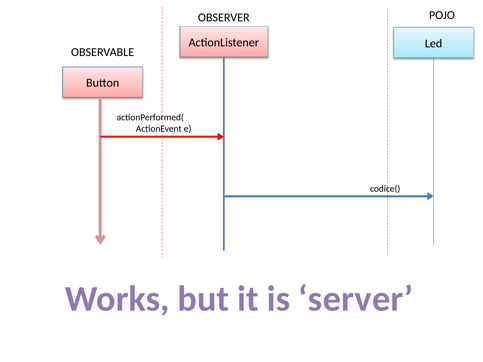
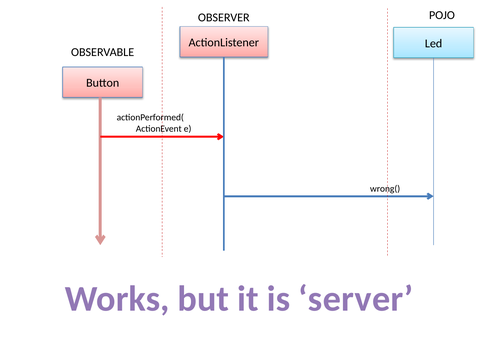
codice(: codice( -> wrong( (385, 189)
